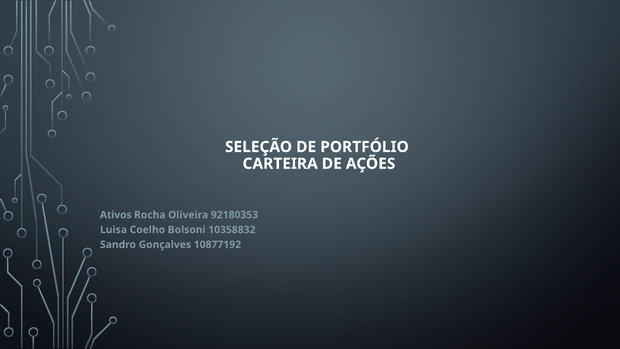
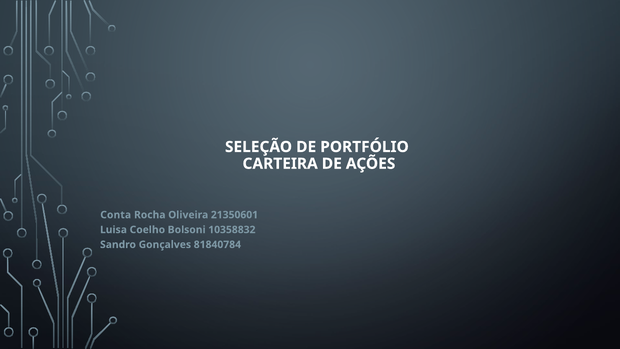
Ativos: Ativos -> Conta (116, 215)
92180353: 92180353 -> 21350601 (234, 215)
10877192: 10877192 -> 81840784 (217, 244)
